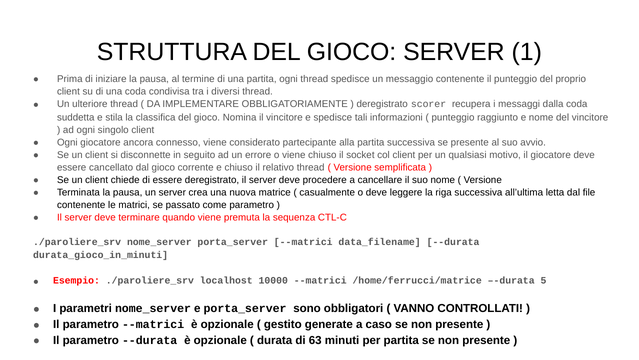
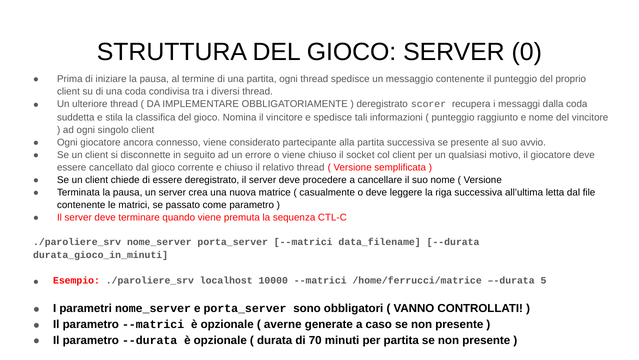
1: 1 -> 0 (527, 52)
gestito: gestito -> averne (283, 324)
63: 63 -> 70 (315, 340)
